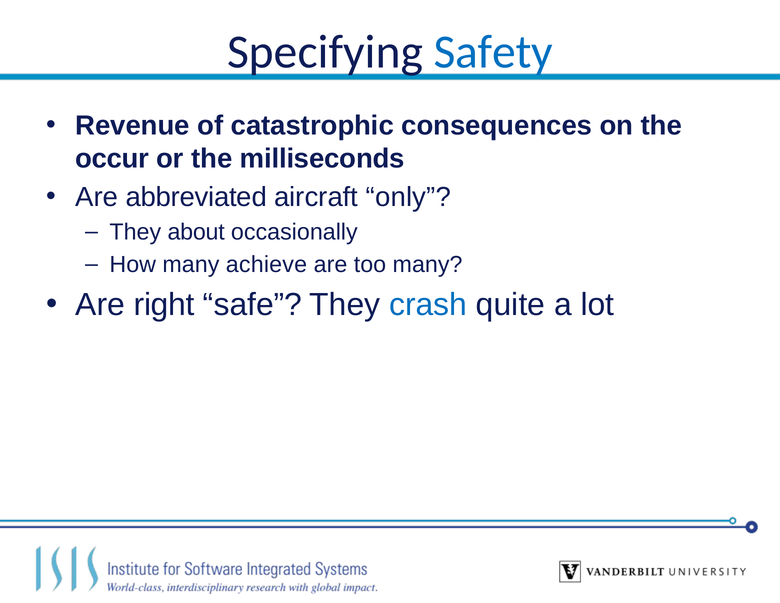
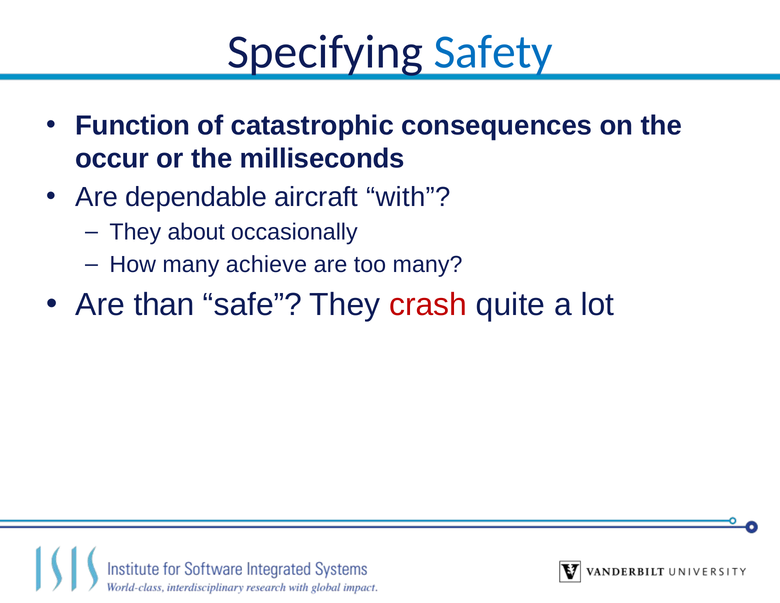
Revenue: Revenue -> Function (133, 125)
abbreviated: abbreviated -> dependable (196, 197)
only: only -> with (408, 197)
right: right -> than (164, 305)
crash colour: blue -> red (428, 305)
